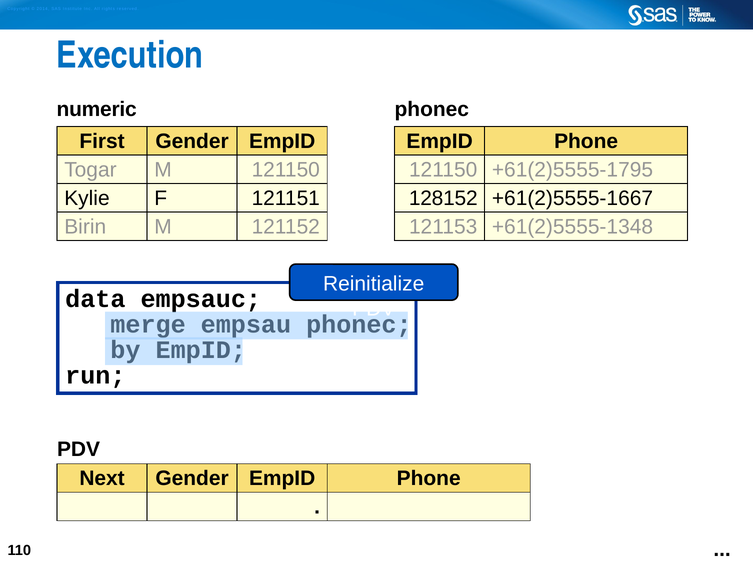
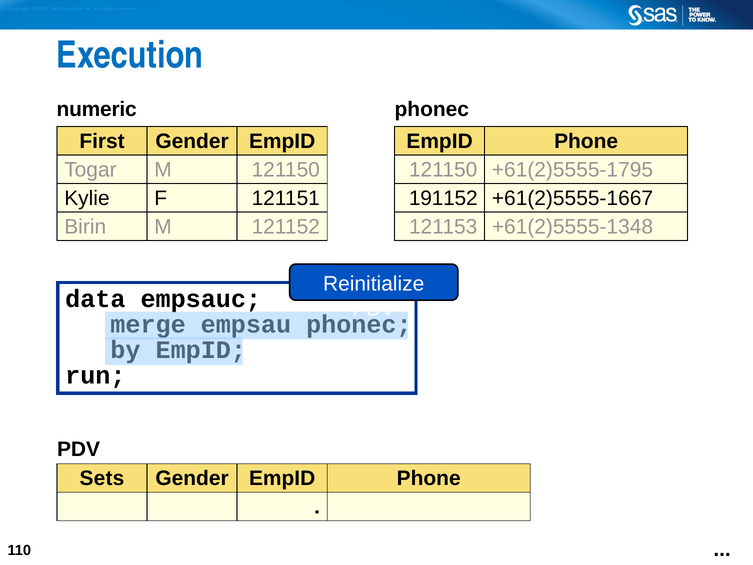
128152: 128152 -> 191152 (443, 198)
Next: Next -> Sets (102, 478)
